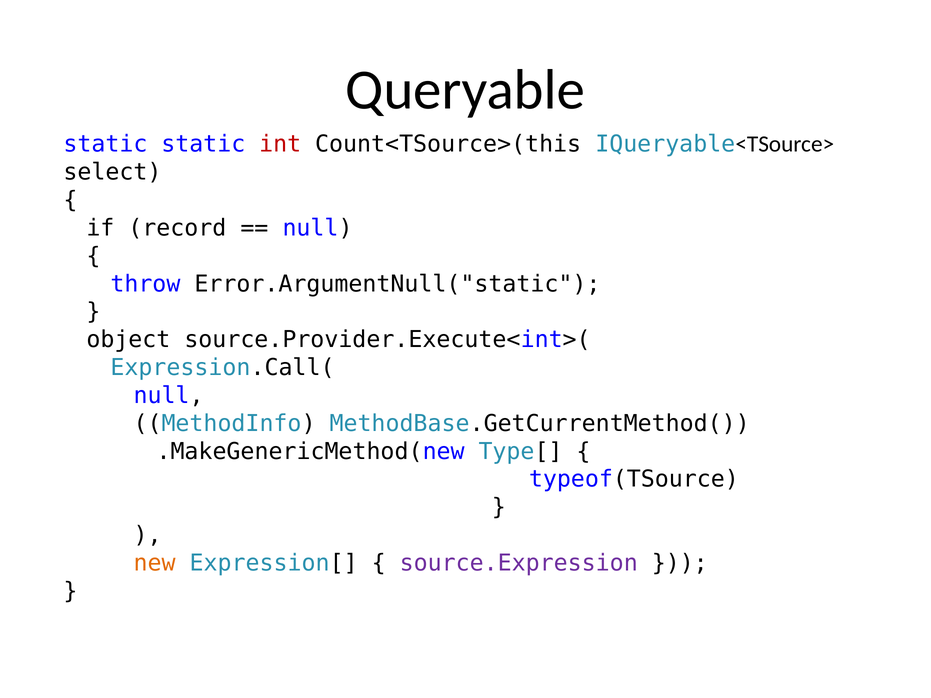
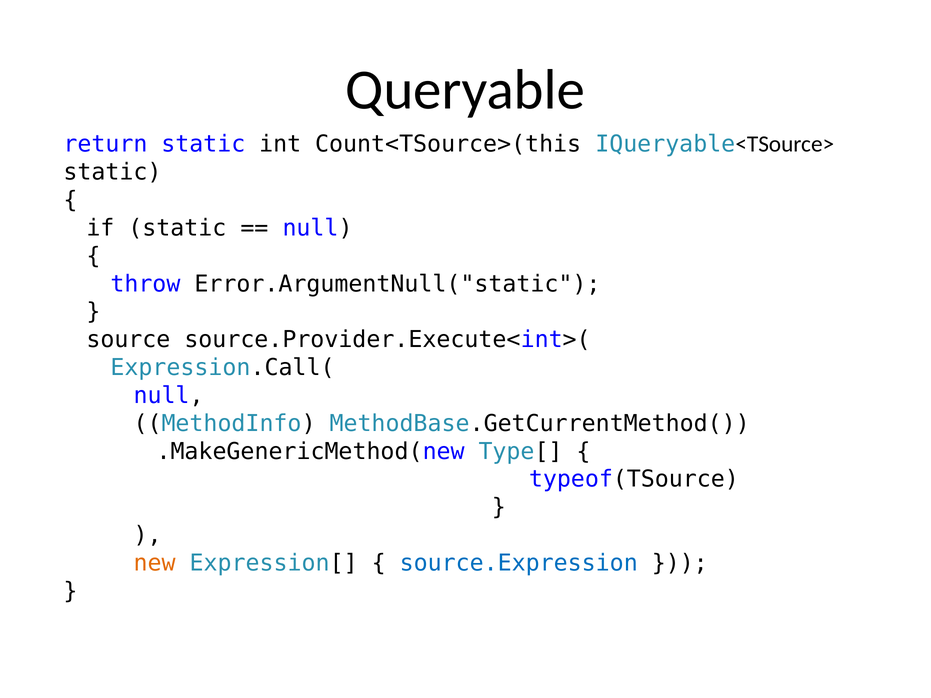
static: static -> return (105, 144)
int colour: red -> black (280, 144)
select: select -> static (112, 172)
if record: record -> static (177, 228)
object: object -> source (128, 340)
source.Expression colour: purple -> blue (519, 563)
